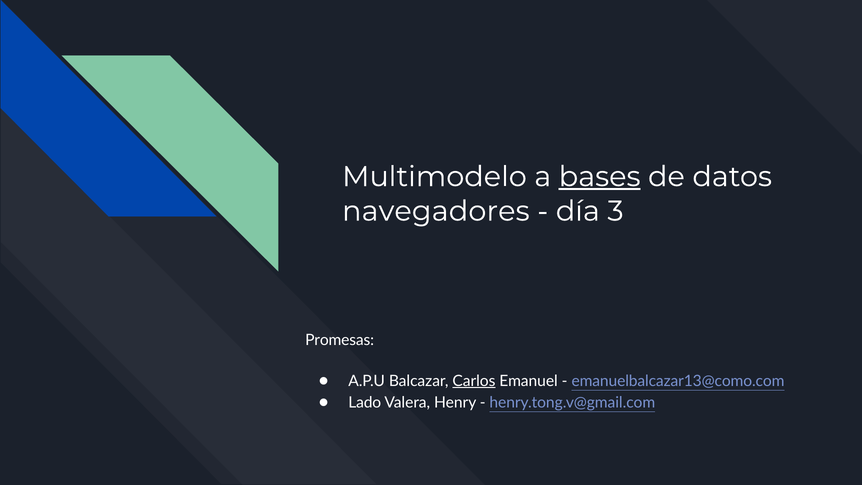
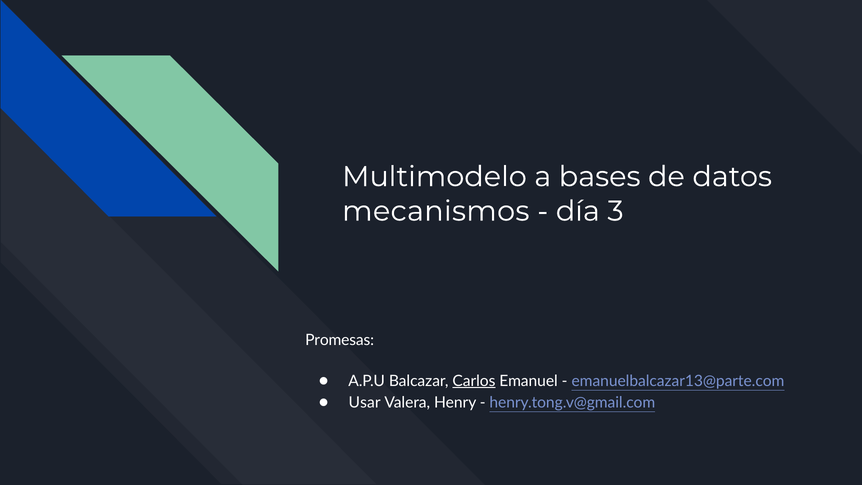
bases underline: present -> none (600, 177)
navegadores: navegadores -> mecanismos (436, 211)
emanuelbalcazar13@como.com: emanuelbalcazar13@como.com -> emanuelbalcazar13@parte.com (678, 381)
Lado: Lado -> Usar (365, 402)
